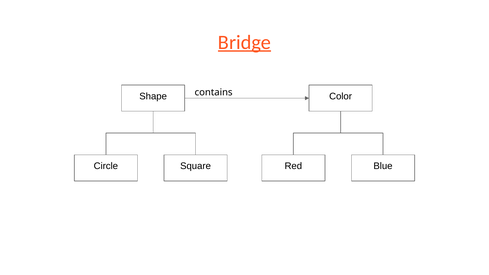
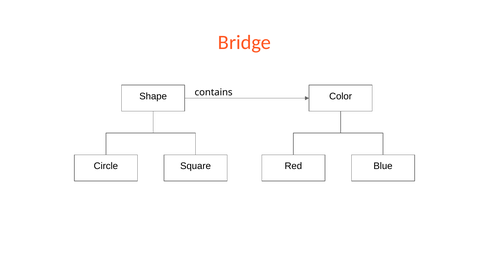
Bridge underline: present -> none (244, 42)
